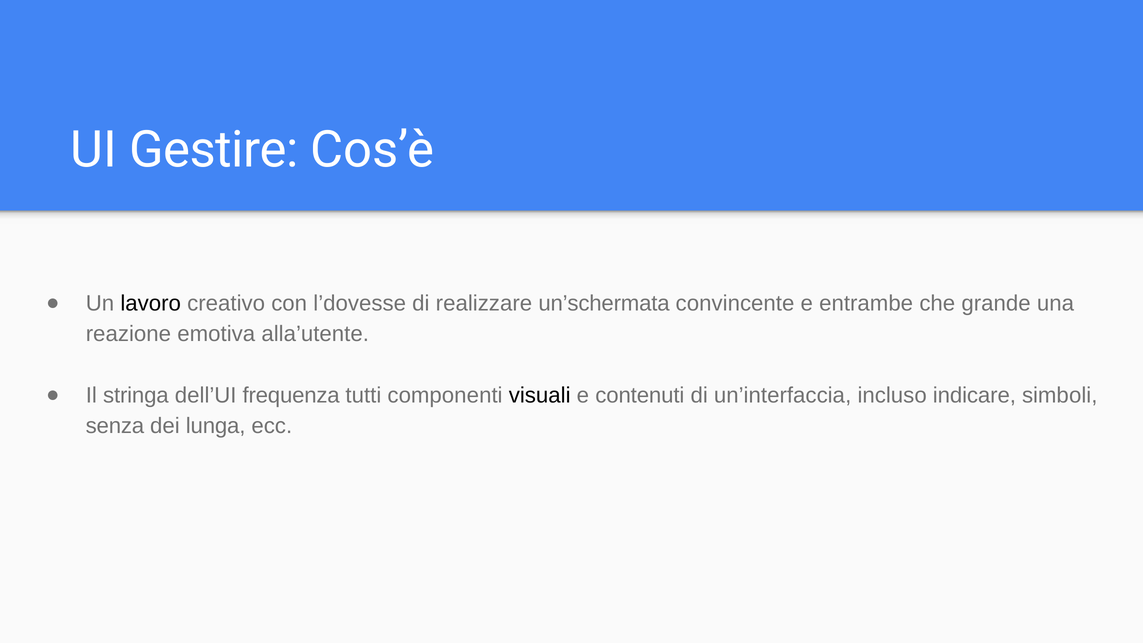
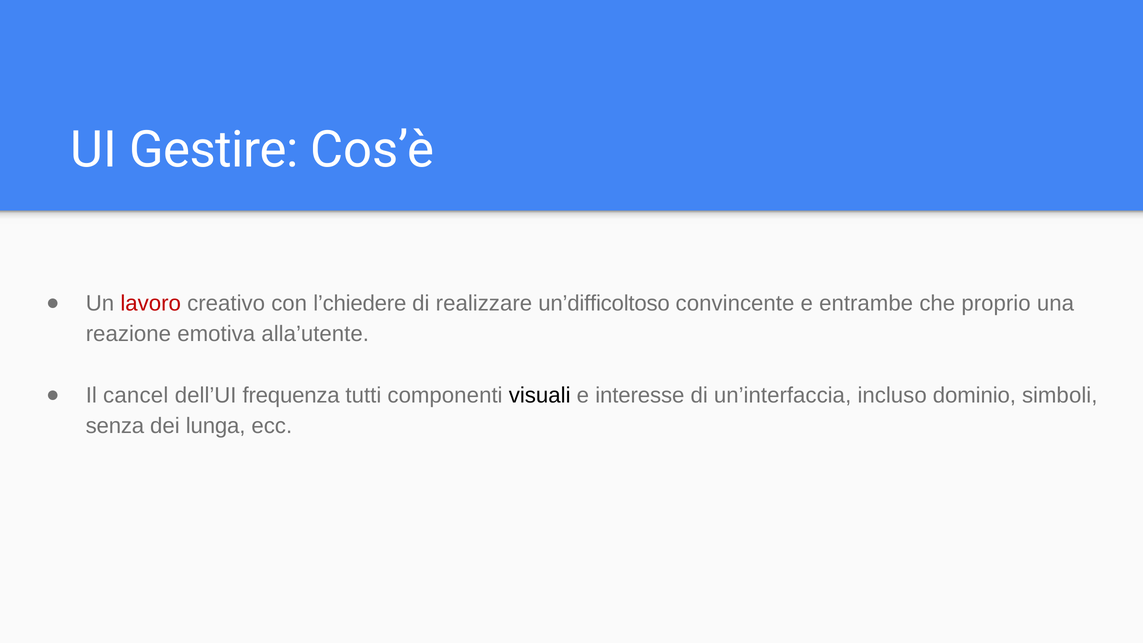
lavoro colour: black -> red (151, 303)
l’dovesse: l’dovesse -> l’chiedere (360, 303)
un’schermata: un’schermata -> un’difficoltoso (604, 303)
grande: grande -> proprio (996, 303)
stringa: stringa -> cancel (136, 395)
contenuti: contenuti -> interesse (640, 395)
indicare: indicare -> dominio (974, 395)
